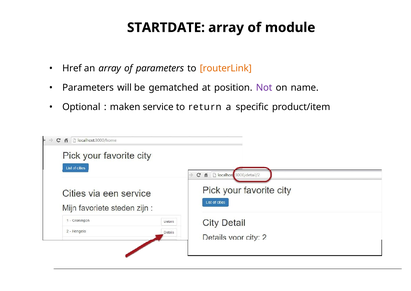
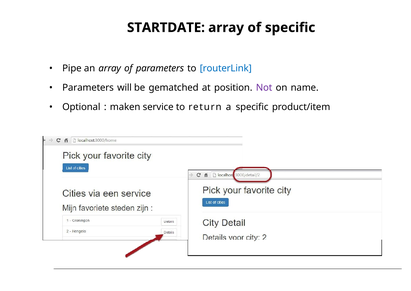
of module: module -> specific (290, 28)
Href: Href -> Pipe (72, 68)
routerLink colour: orange -> blue (226, 68)
